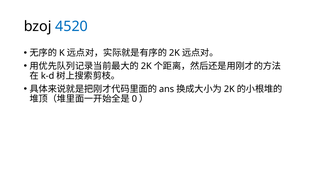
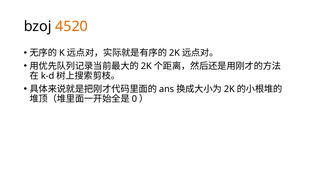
4520 colour: blue -> orange (72, 26)
